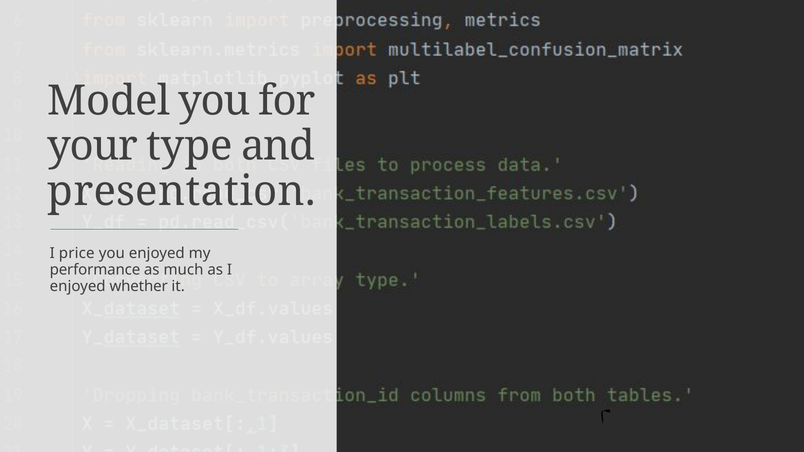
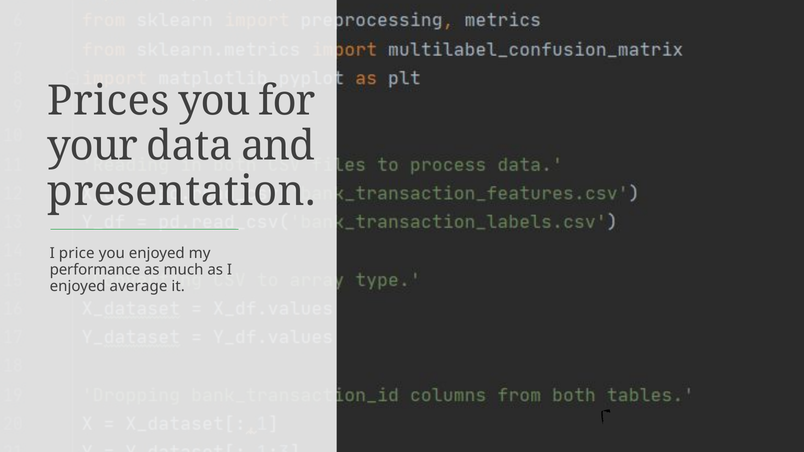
Model: Model -> Prices (108, 101)
type: type -> data (190, 146)
whether: whether -> average (138, 286)
